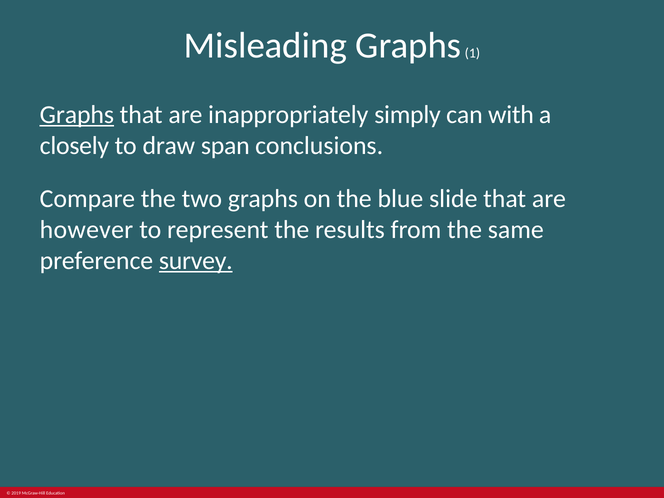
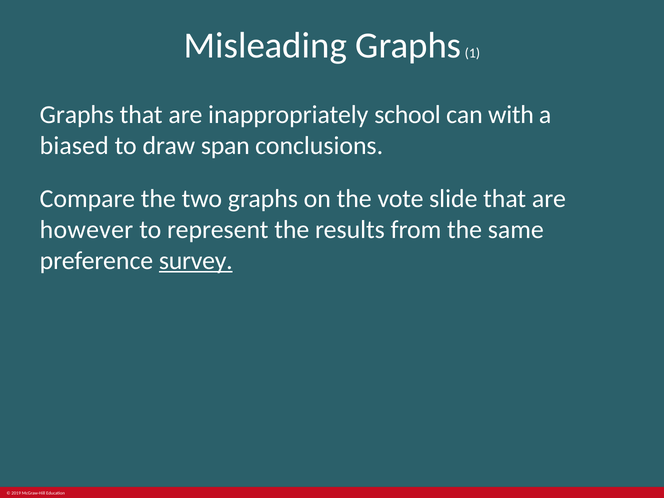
Graphs underline: present -> none (77, 115)
simply: simply -> school (407, 115)
closely: closely -> biased (74, 146)
blue: blue -> vote (401, 199)
